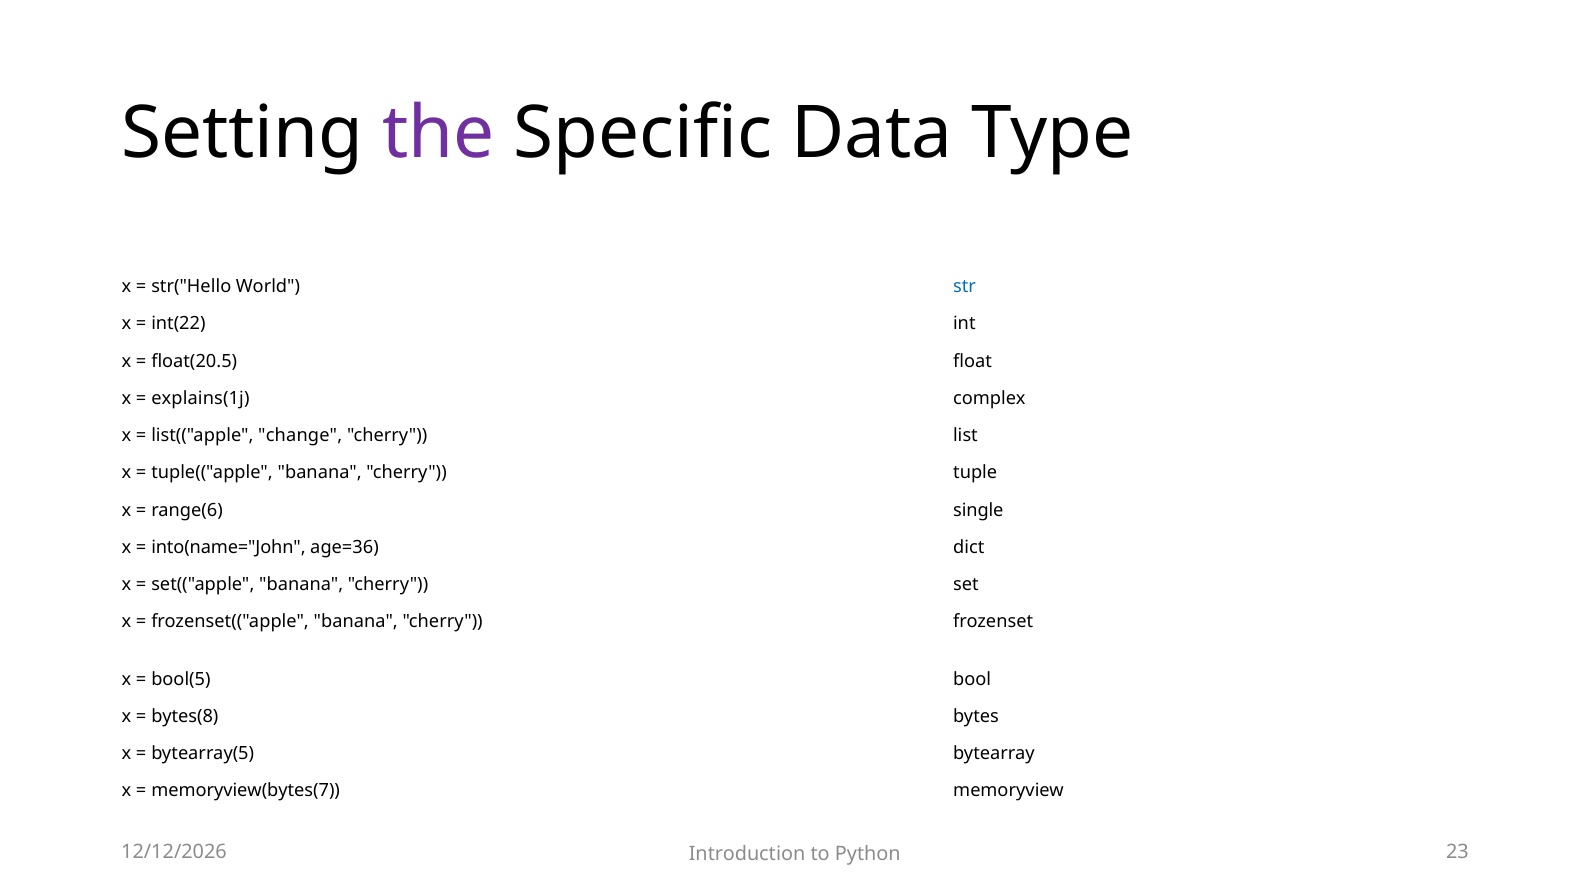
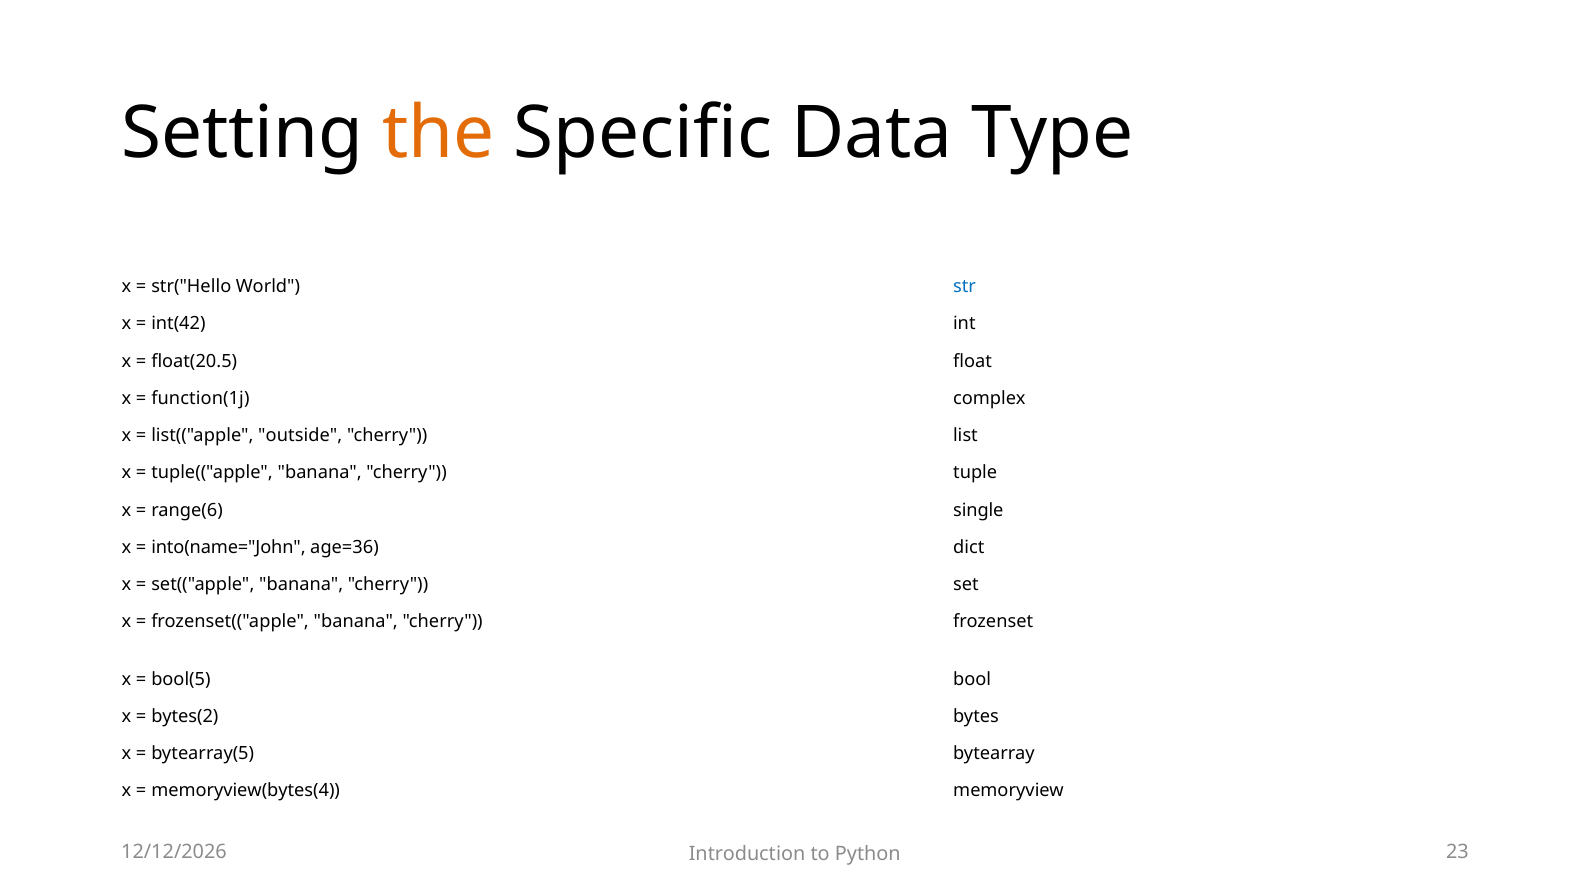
the colour: purple -> orange (439, 134)
int(22: int(22 -> int(42 (178, 324)
explains(1j: explains(1j -> function(1j (200, 399)
change: change -> outside (300, 436)
bytes(8: bytes(8 -> bytes(2 (185, 717)
memoryview(bytes(7: memoryview(bytes(7 -> memoryview(bytes(4 (246, 791)
